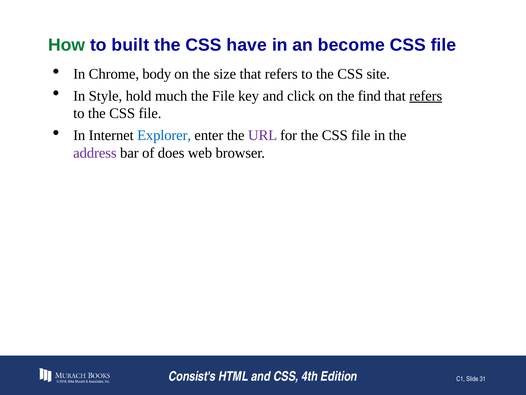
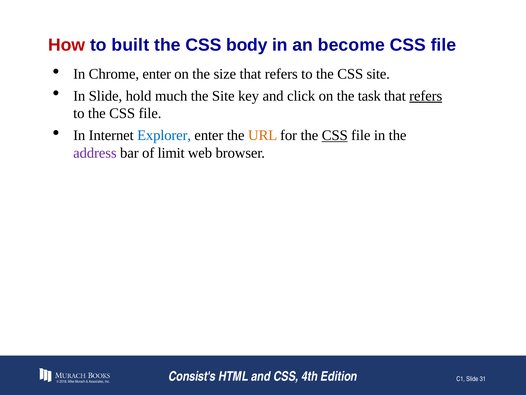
How colour: green -> red (67, 45)
have: have -> body (247, 45)
Chrome body: body -> enter (157, 74)
In Style: Style -> Slide (105, 96)
the File: File -> Site (223, 96)
find: find -> task (369, 96)
URL colour: purple -> orange (263, 135)
CSS underline: none -> present (335, 135)
does: does -> limit (171, 153)
